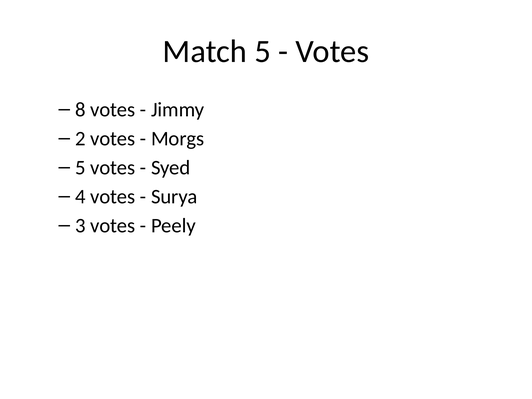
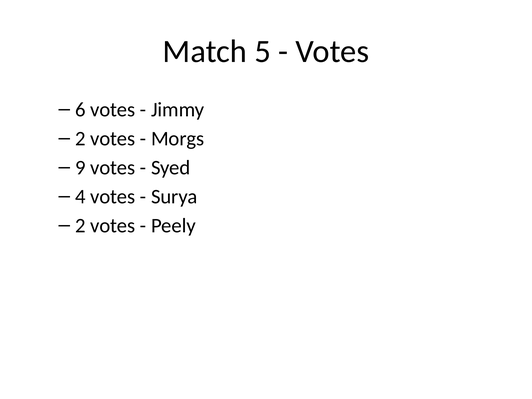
8: 8 -> 6 (80, 110)
5: 5 -> 9 (80, 168)
3: 3 -> 2 (80, 226)
